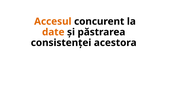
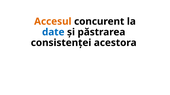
date colour: orange -> blue (53, 32)
